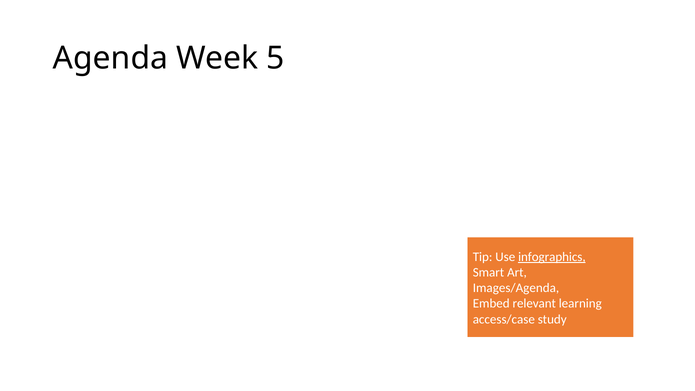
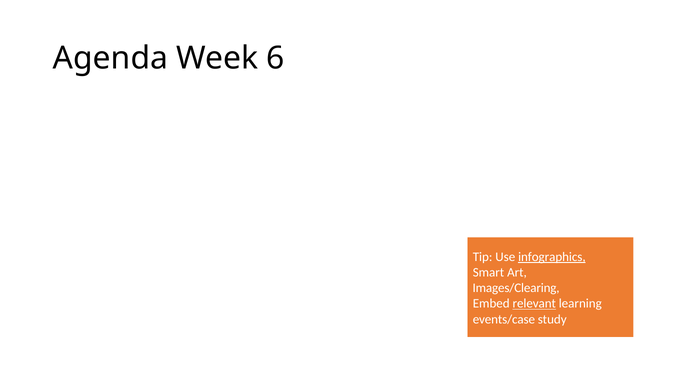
5: 5 -> 6 (276, 58)
Images/Agenda: Images/Agenda -> Images/Clearing (516, 288)
relevant underline: none -> present (534, 304)
access/case: access/case -> events/case (504, 319)
